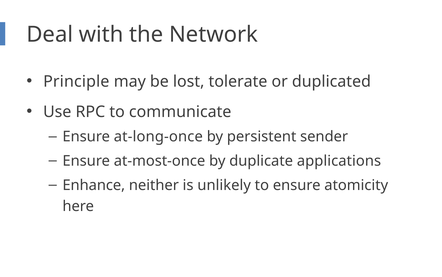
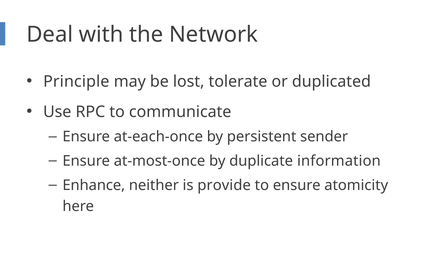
at-long-once: at-long-once -> at-each-once (158, 136)
applications: applications -> information (339, 160)
unlikely: unlikely -> provide (224, 185)
